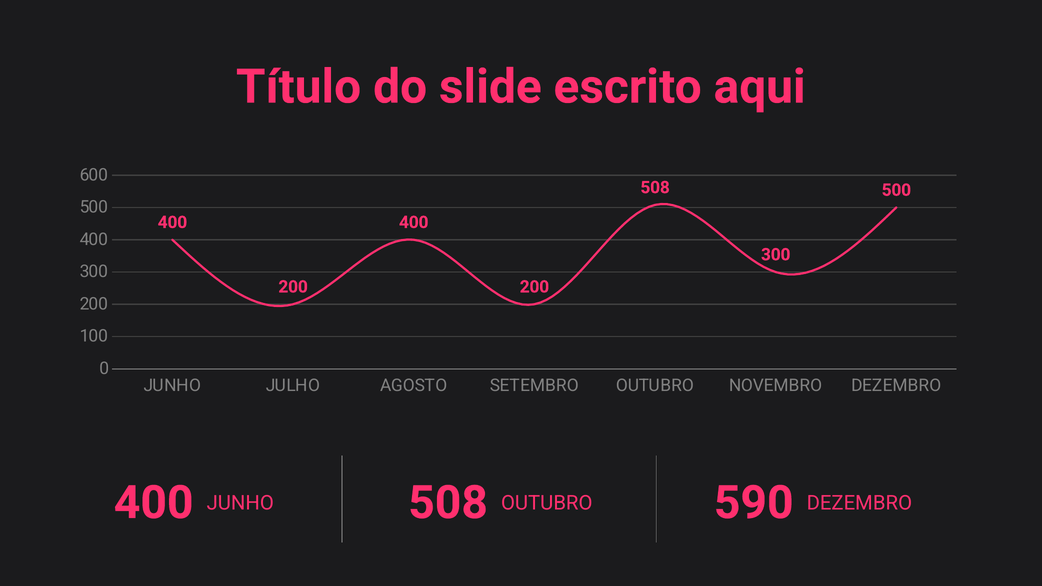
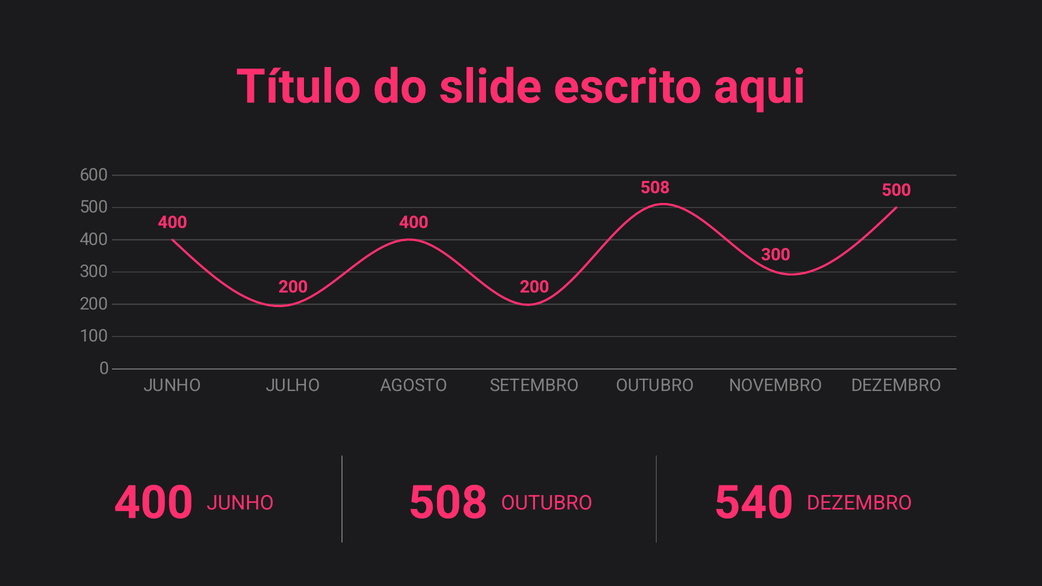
590: 590 -> 540 (754, 503)
